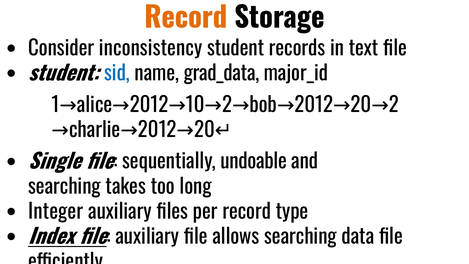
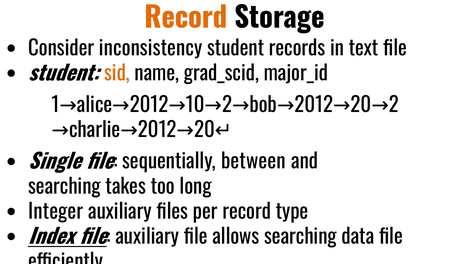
sid colour: blue -> orange (117, 74)
grad_data: grad_data -> grad_scid (221, 74)
undoable: undoable -> between (253, 162)
